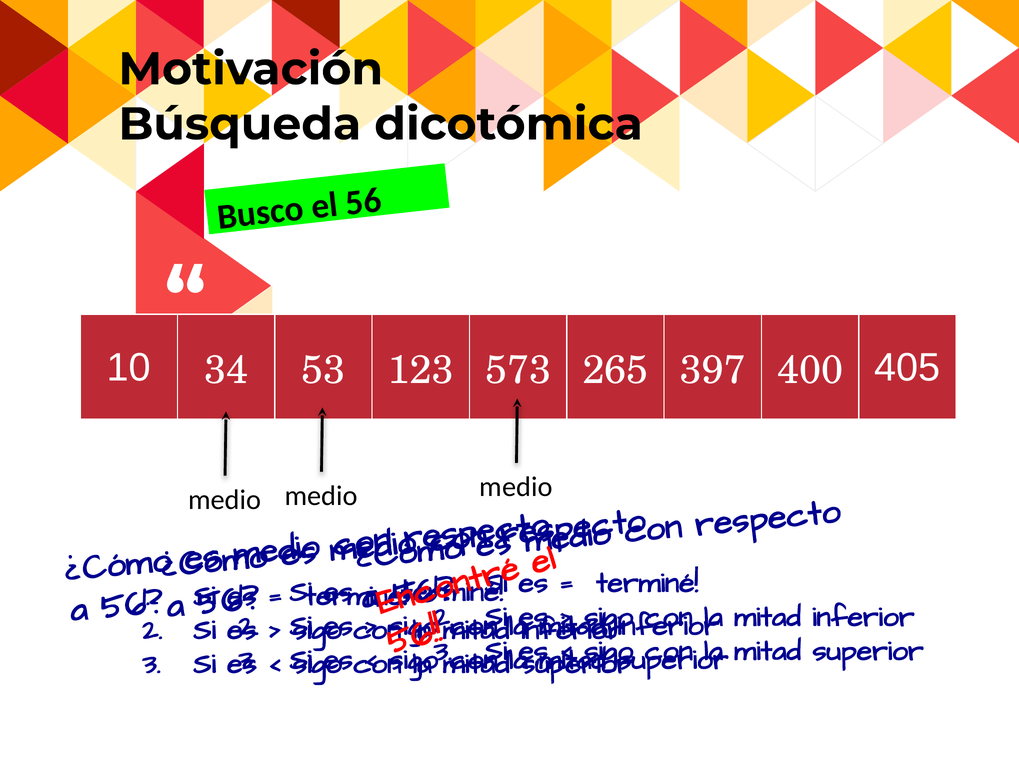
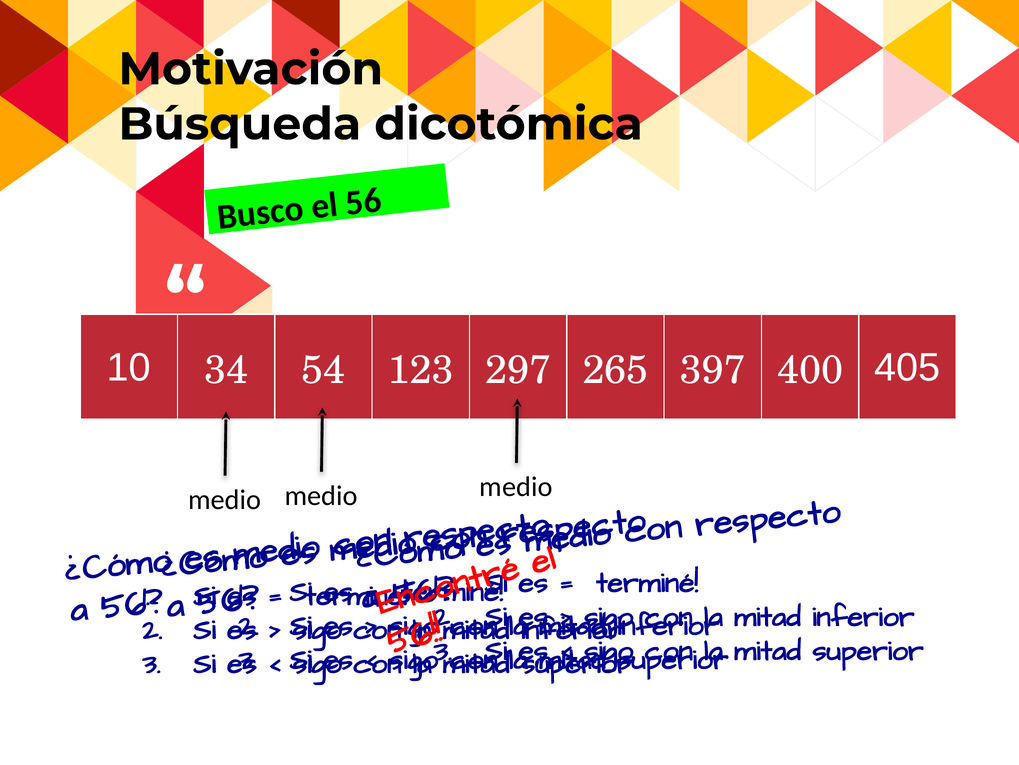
53: 53 -> 54 (323, 370)
573: 573 -> 297 (518, 370)
